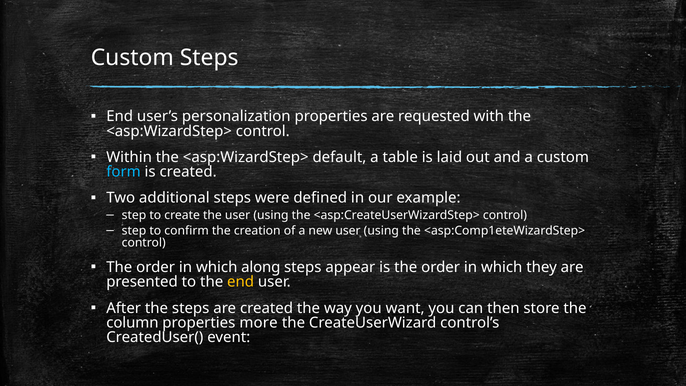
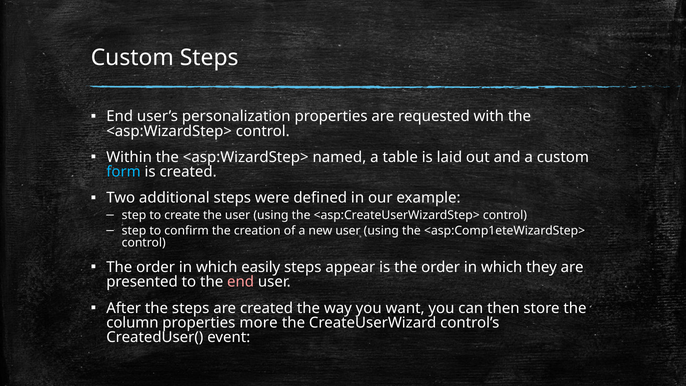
default: default -> named (339, 157)
along: along -> easily (261, 267)
end colour: yellow -> pink (241, 282)
